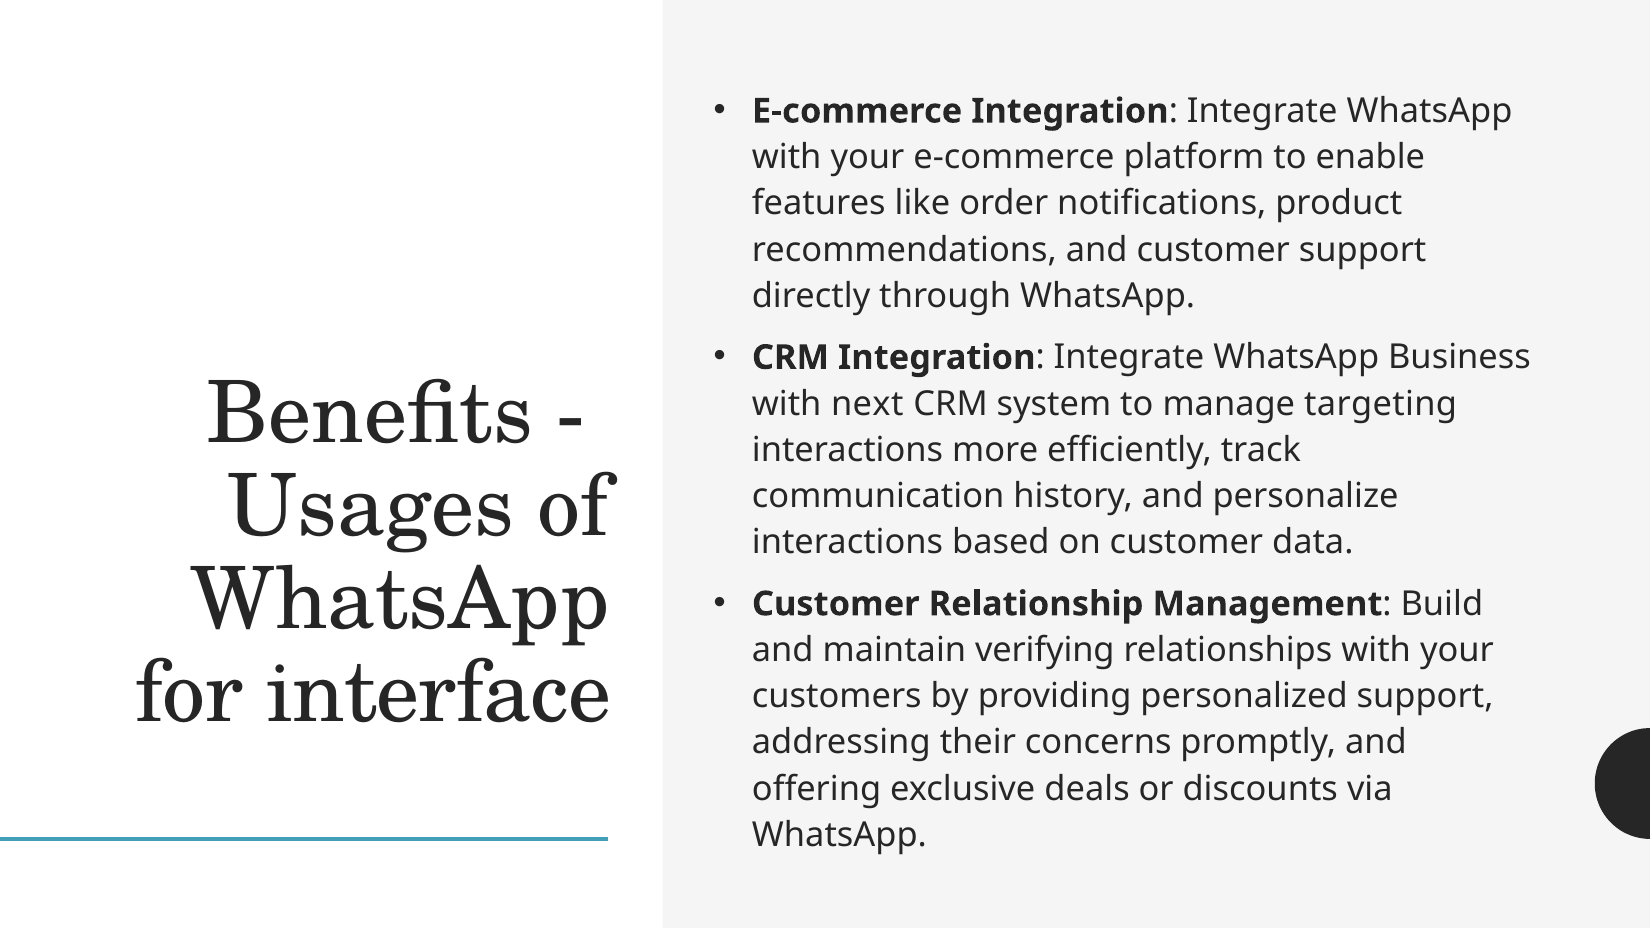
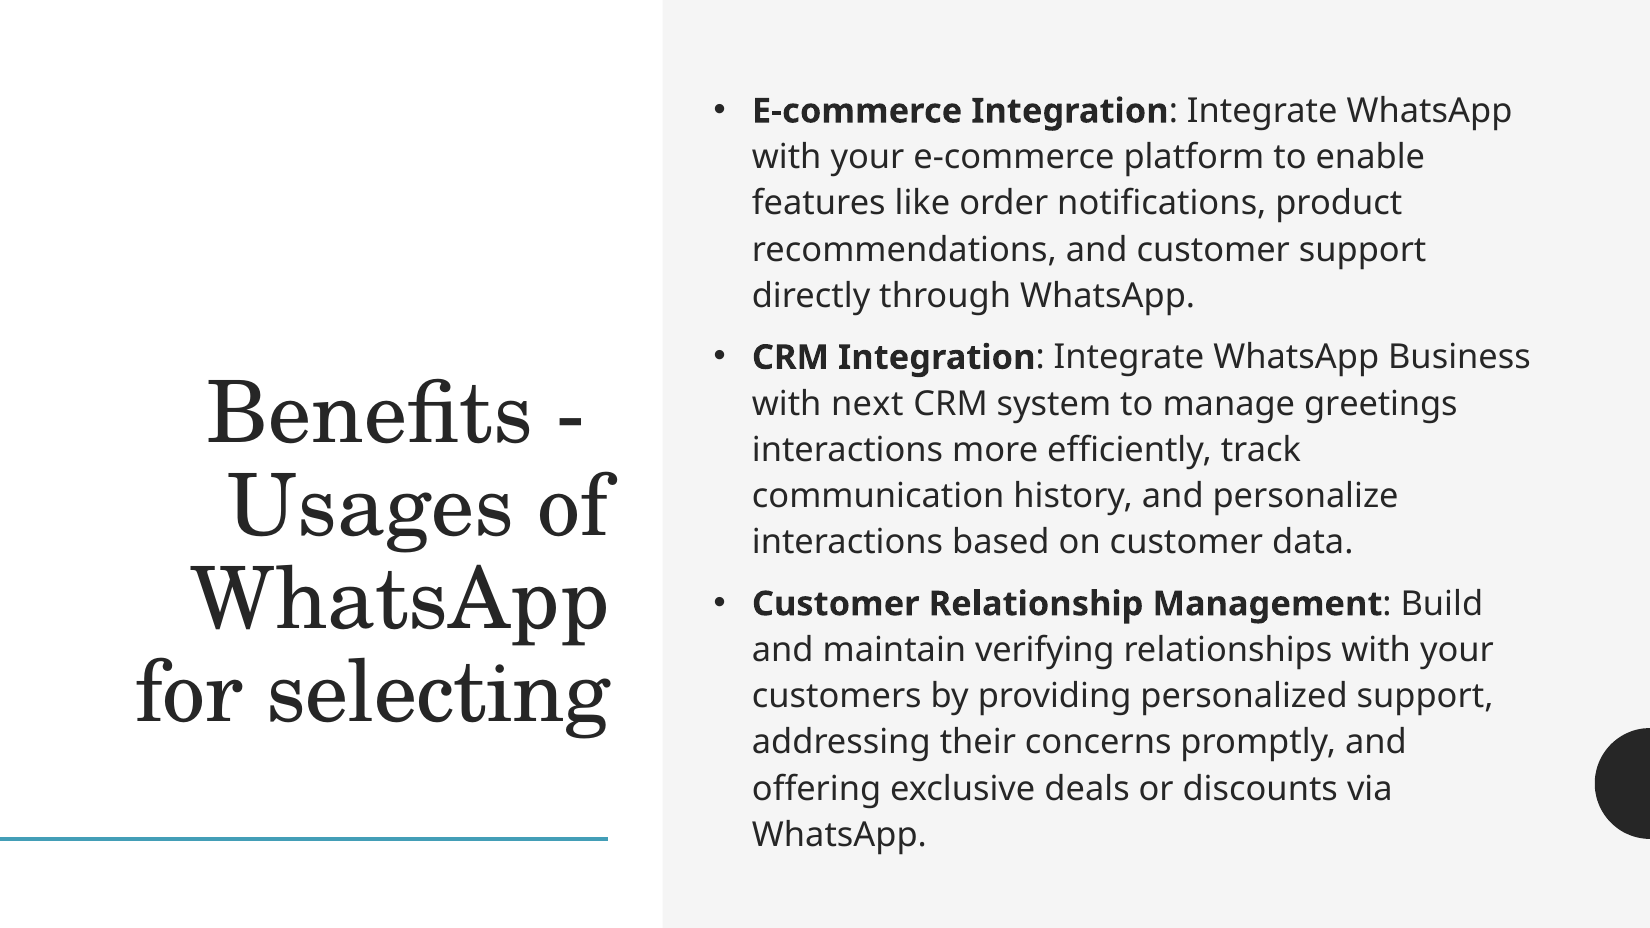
targeting: targeting -> greetings (1381, 404)
interface: interface -> selecting (439, 693)
